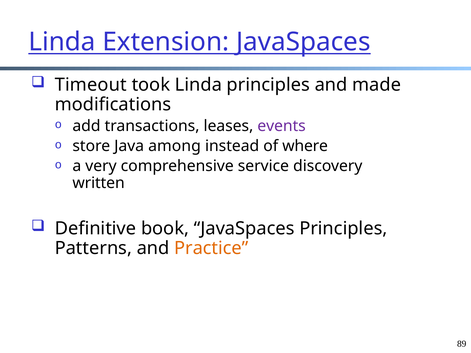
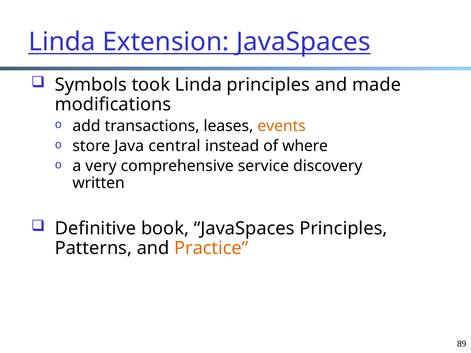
Timeout: Timeout -> Symbols (91, 85)
events colour: purple -> orange (282, 126)
among: among -> central (174, 146)
